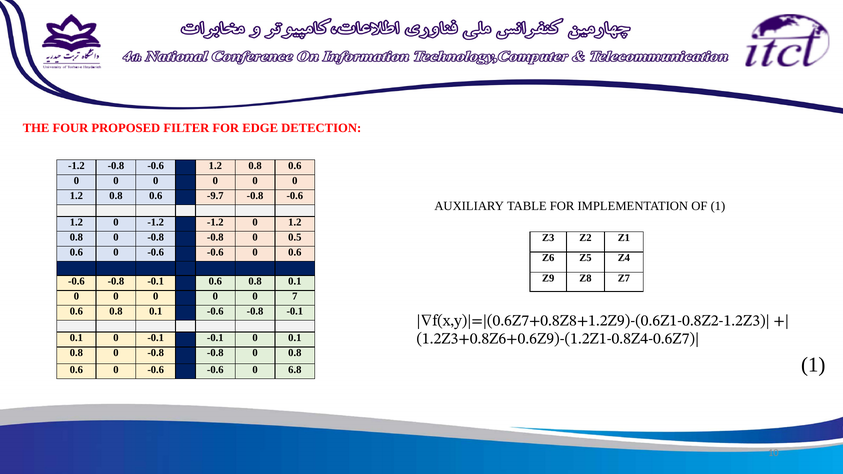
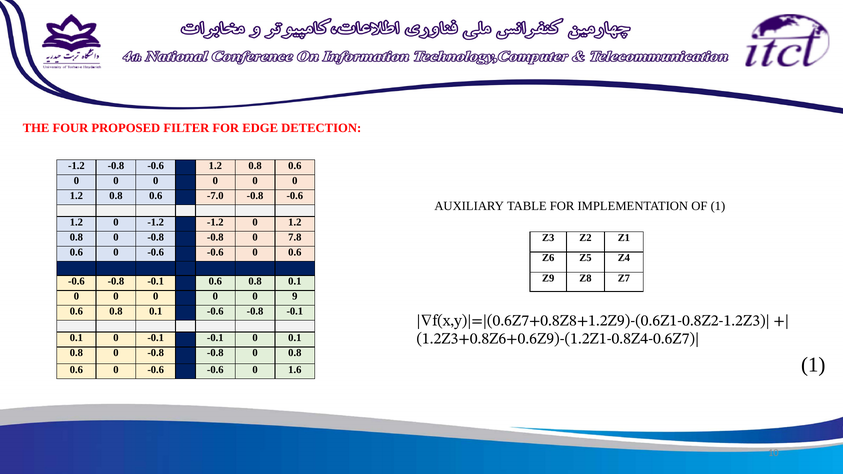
-9.7: -9.7 -> -7.0 (215, 196)
0.5: 0.5 -> 7.8 (295, 237)
7: 7 -> 9 (295, 296)
6.8: 6.8 -> 1.6 (295, 370)
